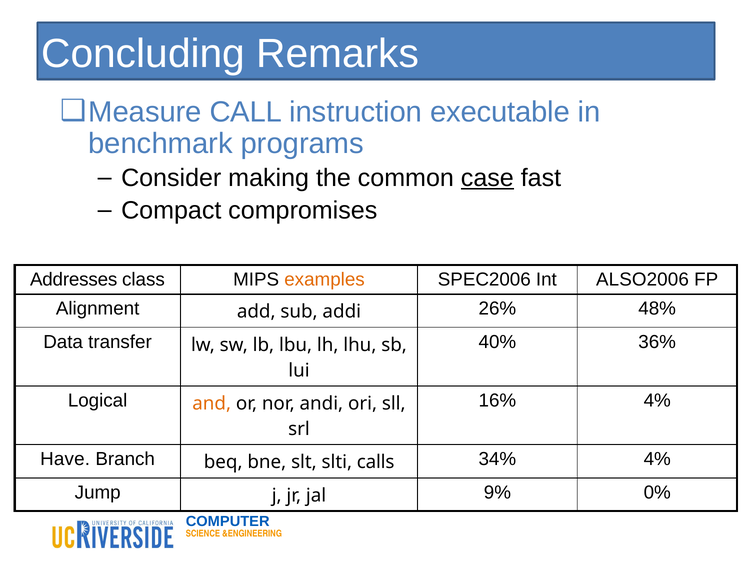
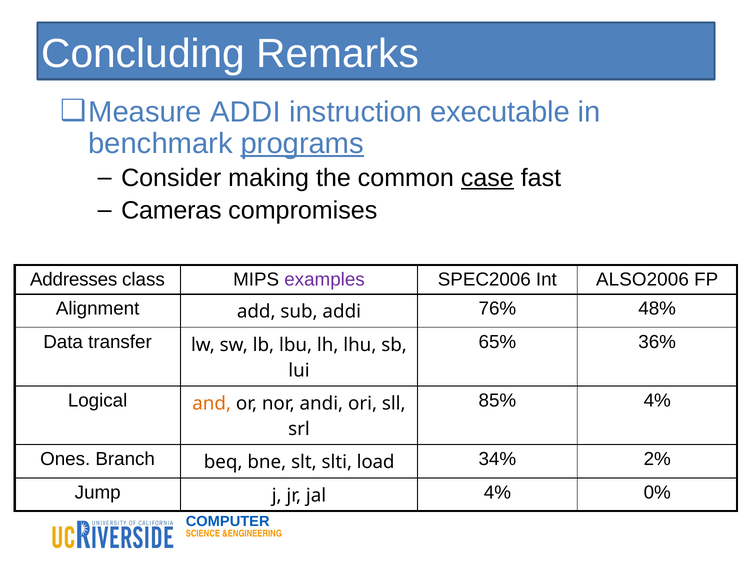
CALL: CALL -> ADDI (245, 112)
programs underline: none -> present (302, 143)
Compact: Compact -> Cameras (171, 210)
examples colour: orange -> purple (325, 280)
26%: 26% -> 76% (497, 309)
40%: 40% -> 65% (497, 342)
16%: 16% -> 85% (497, 401)
Have: Have -> Ones (65, 459)
calls: calls -> load (376, 462)
34% 4%: 4% -> 2% (657, 459)
jal 9%: 9% -> 4% (497, 492)
